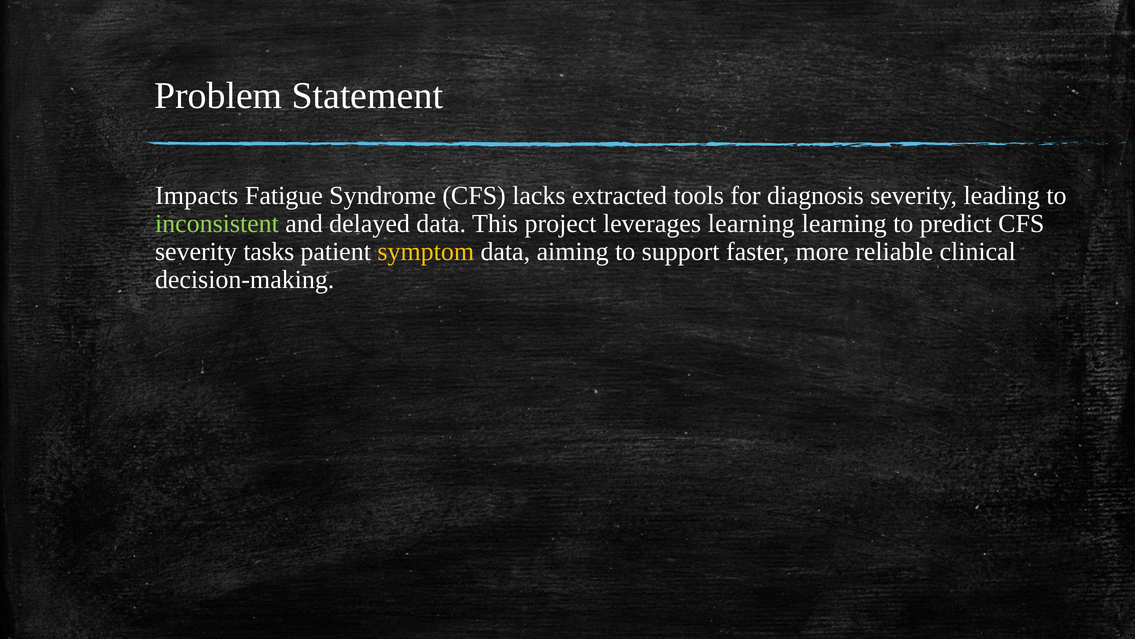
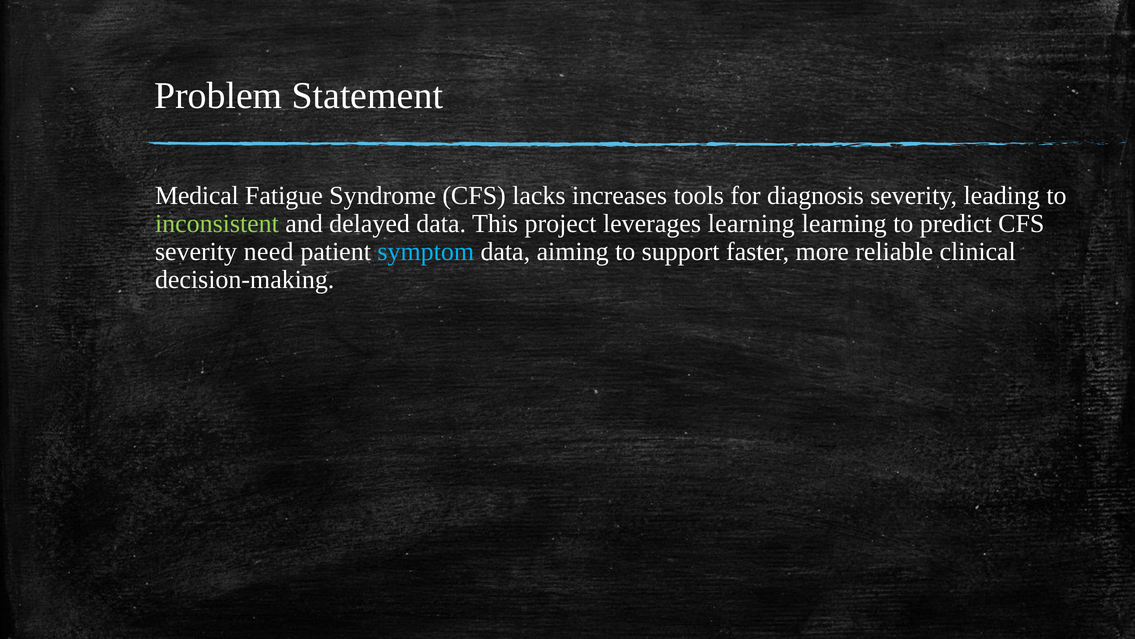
Impacts: Impacts -> Medical (197, 196)
extracted: extracted -> increases (620, 196)
tasks: tasks -> need (269, 252)
symptom colour: yellow -> light blue (426, 252)
